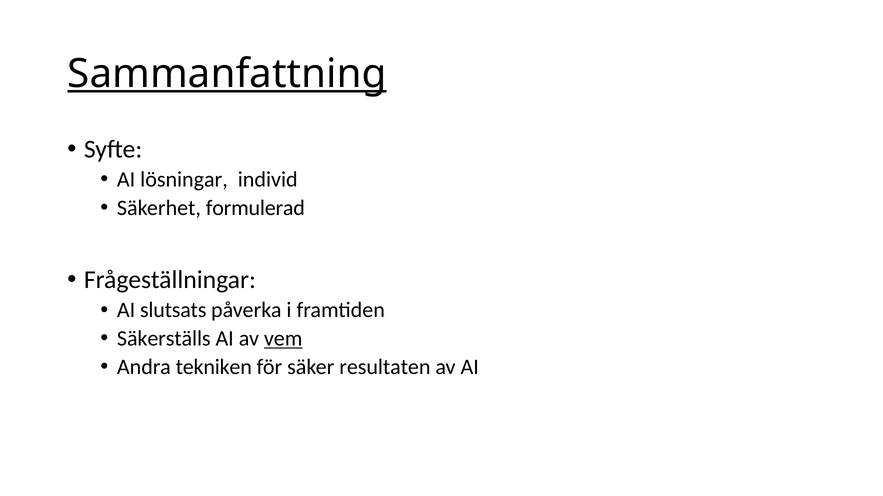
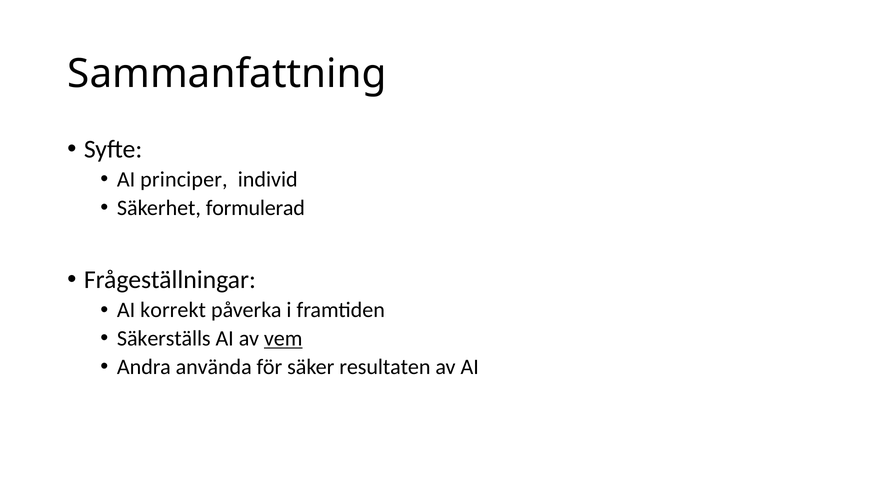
Sammanfattning underline: present -> none (227, 74)
lösningar: lösningar -> principer (184, 180)
slutsats: slutsats -> korrekt (173, 311)
tekniken: tekniken -> använda (214, 367)
